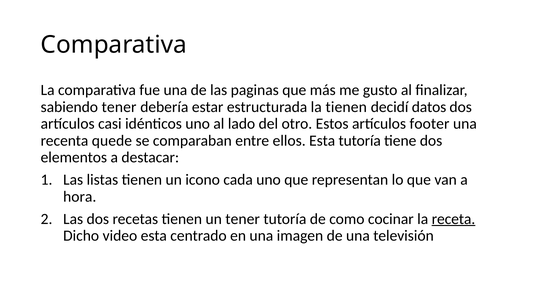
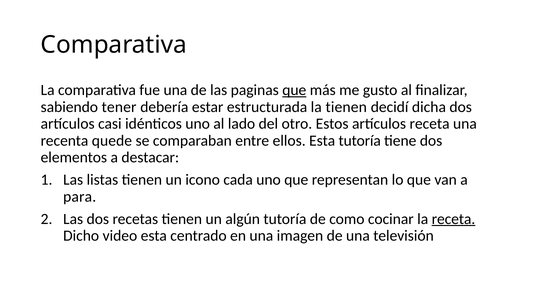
que underline: none -> present (294, 90)
datos: datos -> dicha (429, 107)
artículos footer: footer -> receta (430, 124)
hora: hora -> para (80, 196)
un tener: tener -> algún (243, 219)
